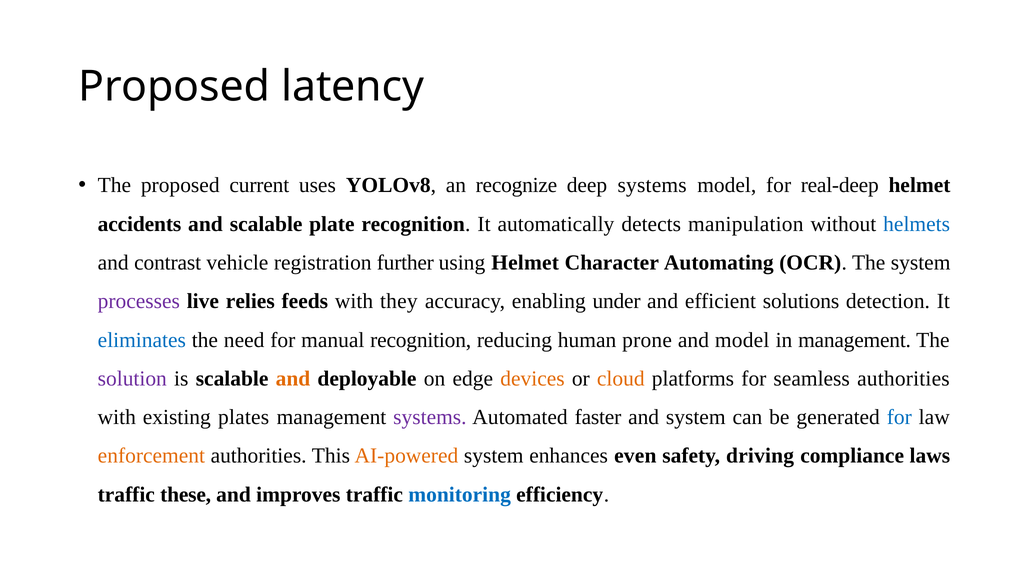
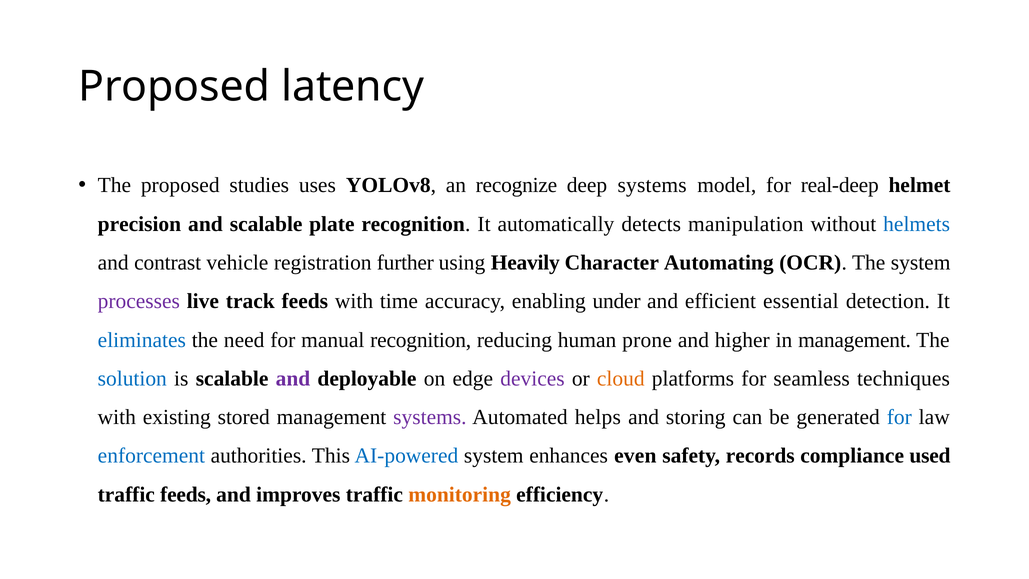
current: current -> studies (259, 185)
accidents: accidents -> precision (139, 224)
using Helmet: Helmet -> Heavily (525, 263)
relies: relies -> track (250, 301)
they: they -> time (399, 301)
solutions: solutions -> essential (801, 301)
and model: model -> higher (742, 340)
solution colour: purple -> blue (132, 378)
and colour: orange -> purple (293, 378)
devices colour: orange -> purple (532, 378)
seamless authorities: authorities -> techniques (903, 378)
plates: plates -> stored (244, 417)
faster: faster -> helps (598, 417)
and system: system -> storing (696, 417)
enforcement colour: orange -> blue (151, 456)
AI-powered colour: orange -> blue (406, 456)
driving: driving -> records (760, 456)
laws: laws -> used (930, 456)
traffic these: these -> feeds (186, 494)
monitoring colour: blue -> orange (460, 494)
